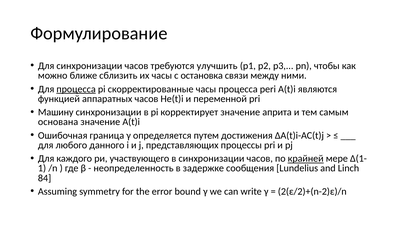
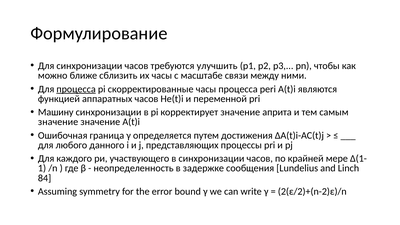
остановка: остановка -> масштабе (202, 76)
основана: основана -> значение (58, 122)
крайней underline: present -> none (306, 159)
